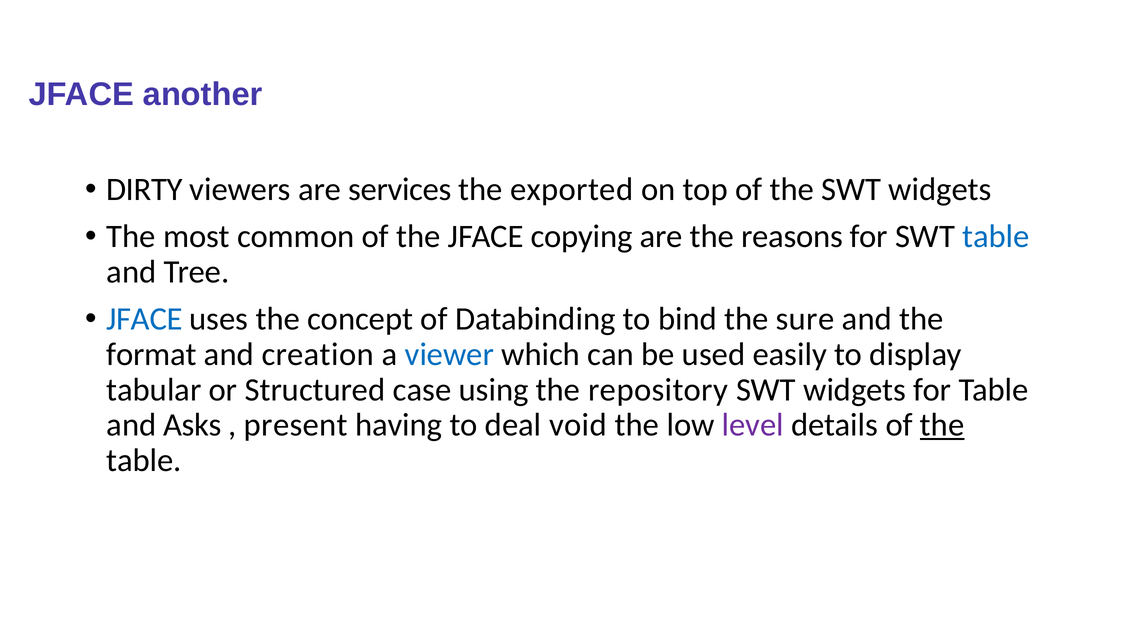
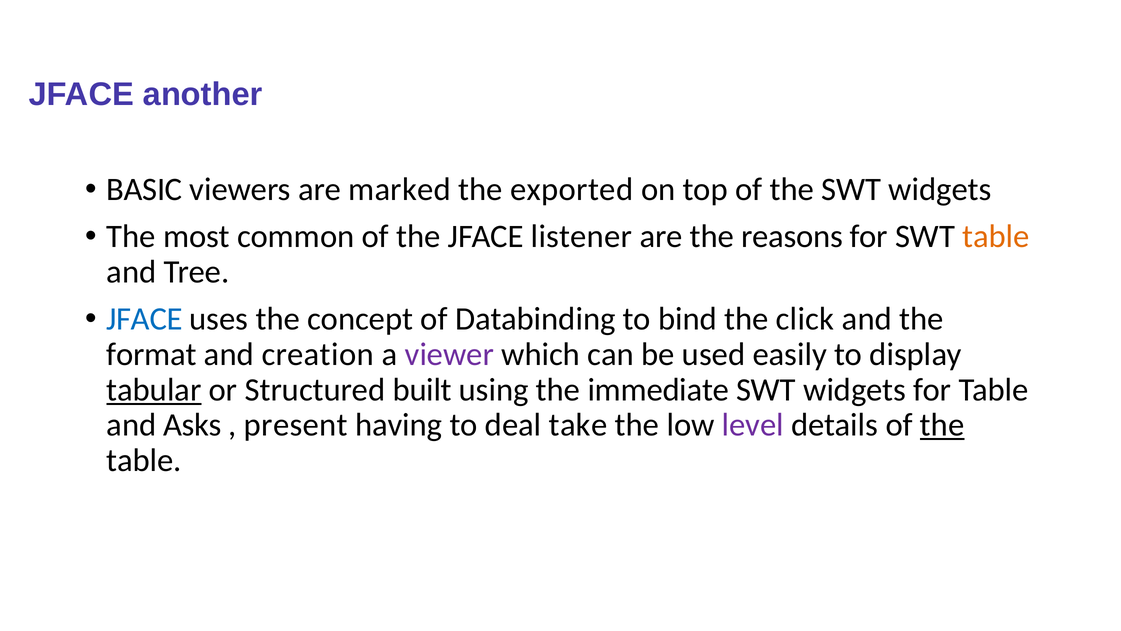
DIRTY: DIRTY -> BASIC (144, 190)
services: services -> marked (399, 190)
copying: copying -> listener (581, 237)
table colour: blue -> orange (996, 237)
sure: sure -> click (805, 319)
viewer colour: blue -> purple (449, 354)
tabular underline: none -> present (154, 389)
case: case -> built (422, 389)
repository: repository -> immediate (658, 389)
void: void -> take (578, 425)
